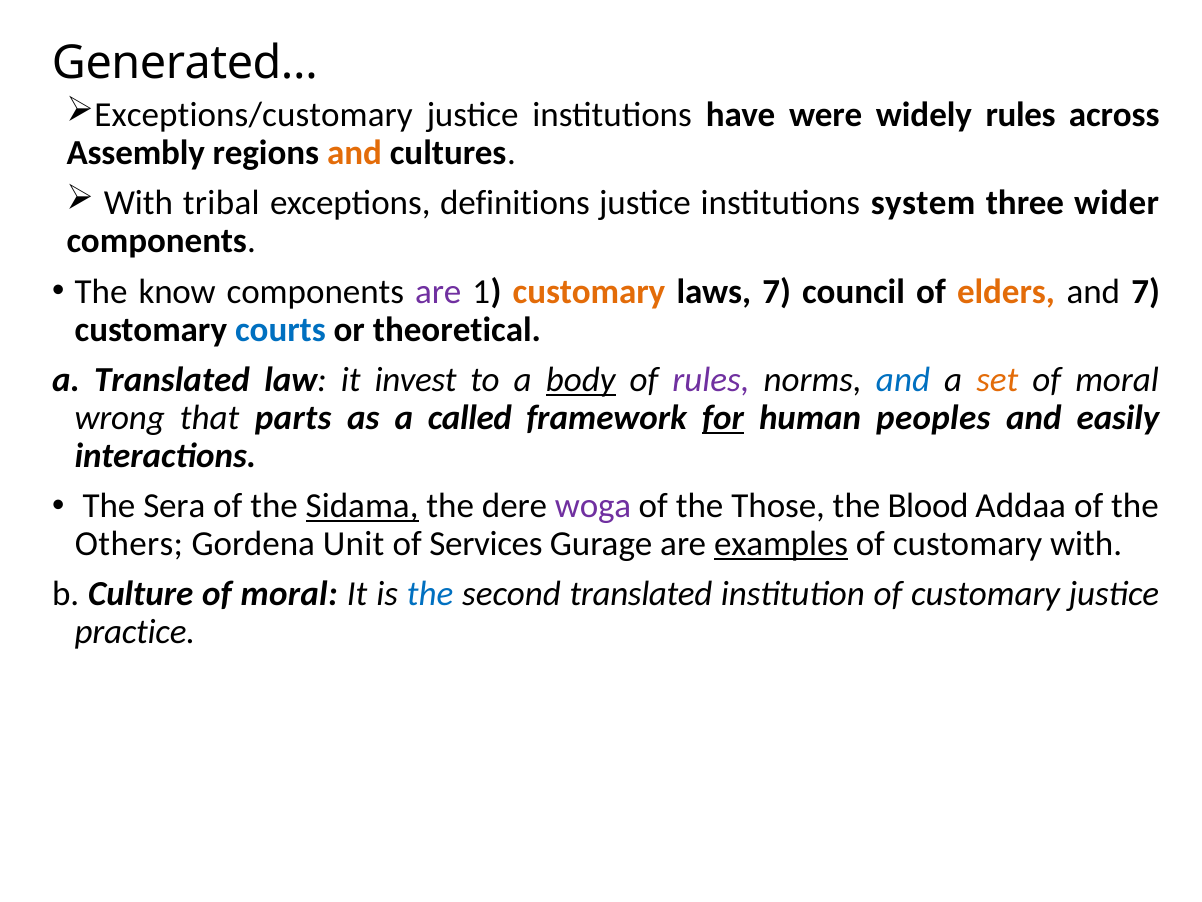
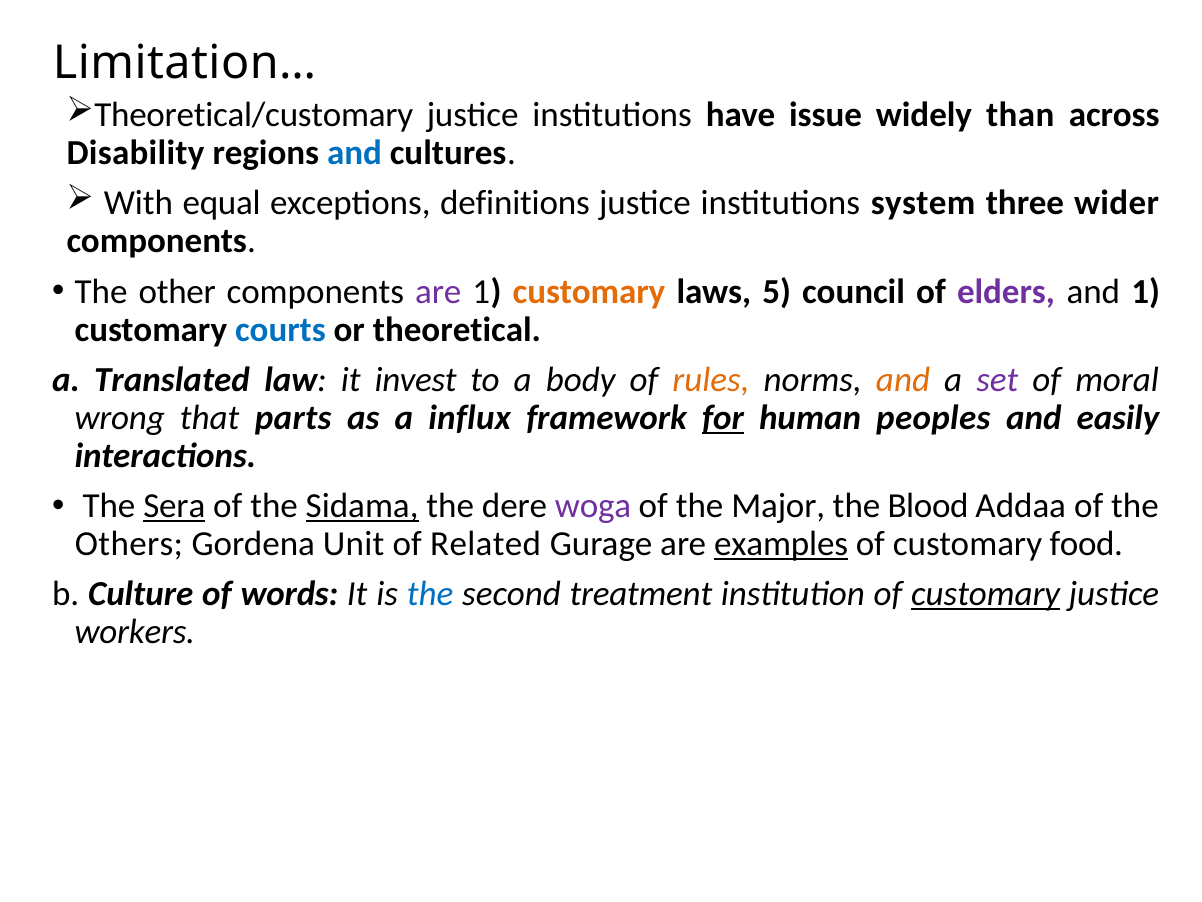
Generated…: Generated… -> Limitation… (184, 63)
Exceptions/customary: Exceptions/customary -> Theoretical/customary (254, 115)
were: were -> issue (826, 115)
widely rules: rules -> than (1020, 115)
Assembly: Assembly -> Disability (135, 153)
and colour: orange -> blue (355, 153)
tribal: tribal -> equal (222, 203)
know: know -> other (177, 291)
laws 7: 7 -> 5 (777, 291)
elders colour: orange -> purple (1006, 291)
and 7: 7 -> 1 (1146, 291)
body underline: present -> none (581, 380)
rules colour: purple -> orange (711, 380)
and colour: blue -> orange (903, 380)
set colour: orange -> purple (997, 380)
called: called -> influx (470, 418)
Sera underline: none -> present (174, 506)
Those: Those -> Major (778, 506)
Services: Services -> Related (486, 544)
customary with: with -> food (1086, 544)
moral: moral -> words (289, 594)
second translated: translated -> treatment (641, 594)
customary underline: none -> present (986, 594)
practice: practice -> workers (135, 632)
